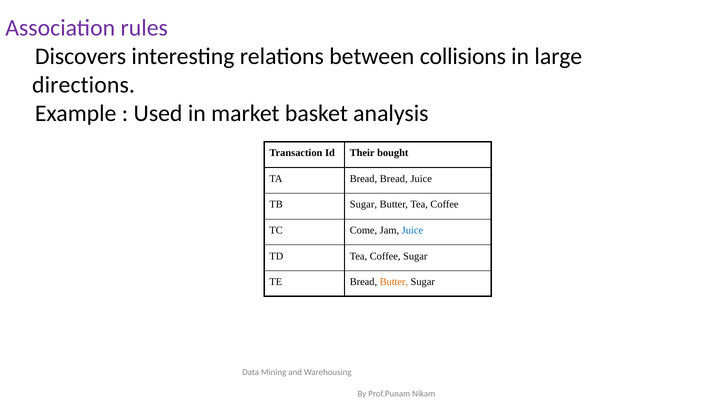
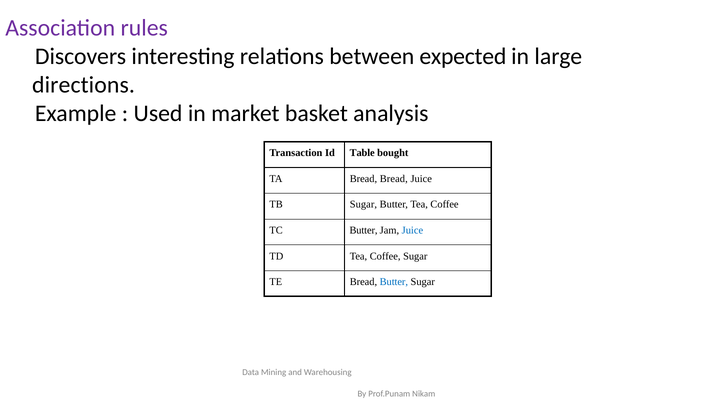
collisions: collisions -> expected (463, 56)
Their: Their -> Table (362, 153)
TC Come: Come -> Butter (364, 230)
Butter colour: orange -> blue (394, 282)
